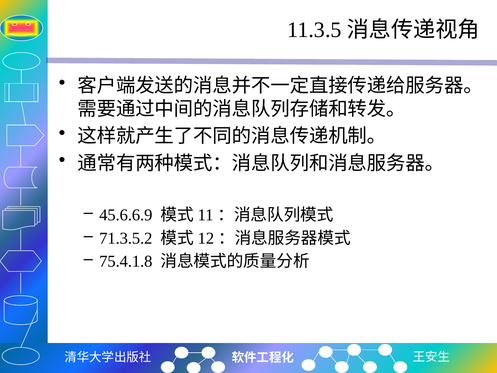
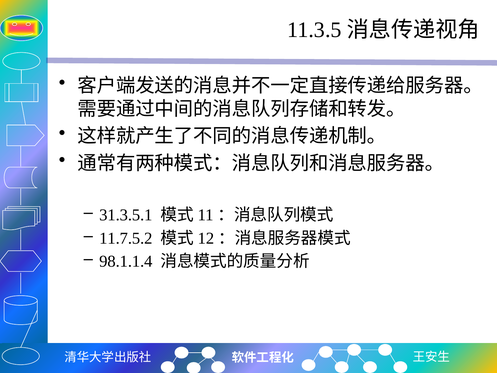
45.6.6.9: 45.6.6.9 -> 31.3.5.1 (126, 215)
71.3.5.2: 71.3.5.2 -> 11.7.5.2 (126, 238)
75.4.1.8: 75.4.1.8 -> 98.1.1.4 (126, 261)
